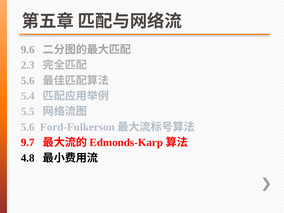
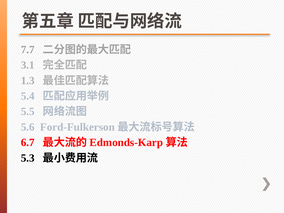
9.6: 9.6 -> 7.7 (28, 50)
2.3: 2.3 -> 3.1 (28, 65)
5.6: 5.6 -> 1.3 (28, 81)
9.7: 9.7 -> 6.7 (28, 142)
4.8: 4.8 -> 5.3 (28, 158)
